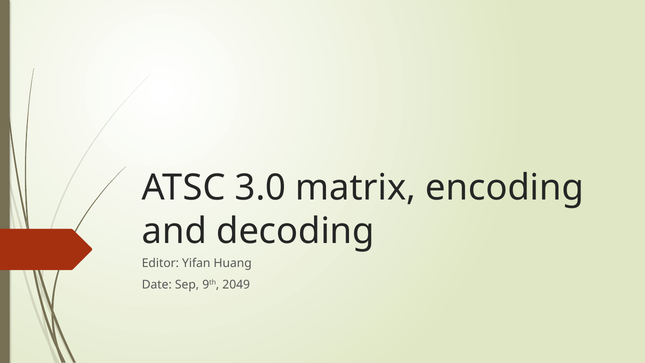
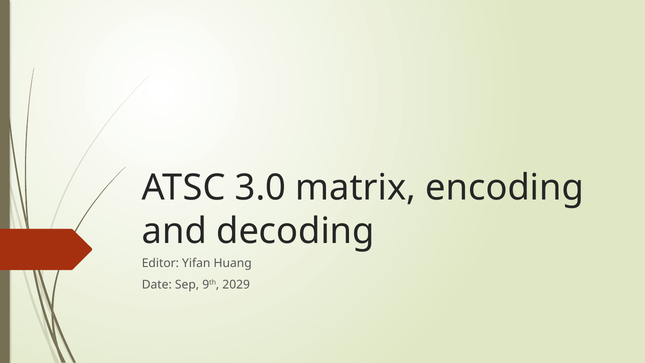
2049: 2049 -> 2029 (236, 284)
